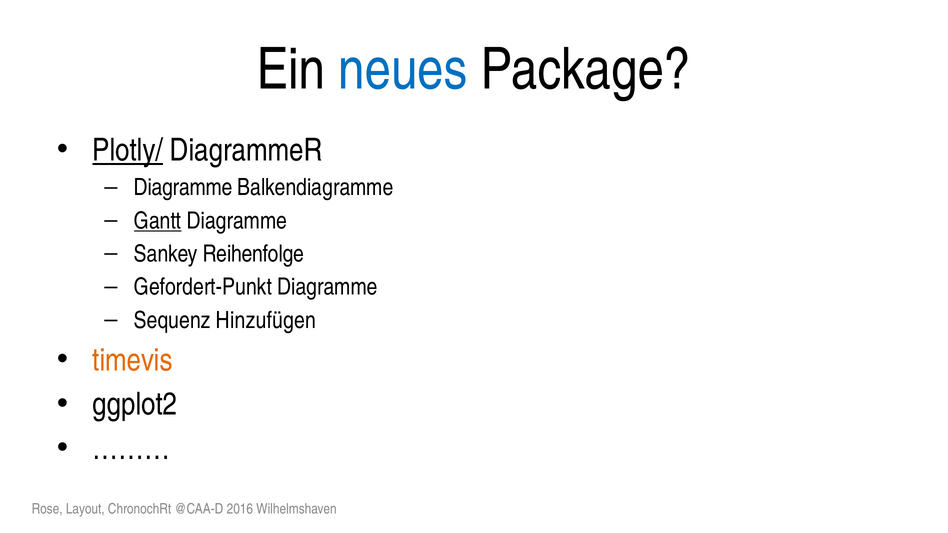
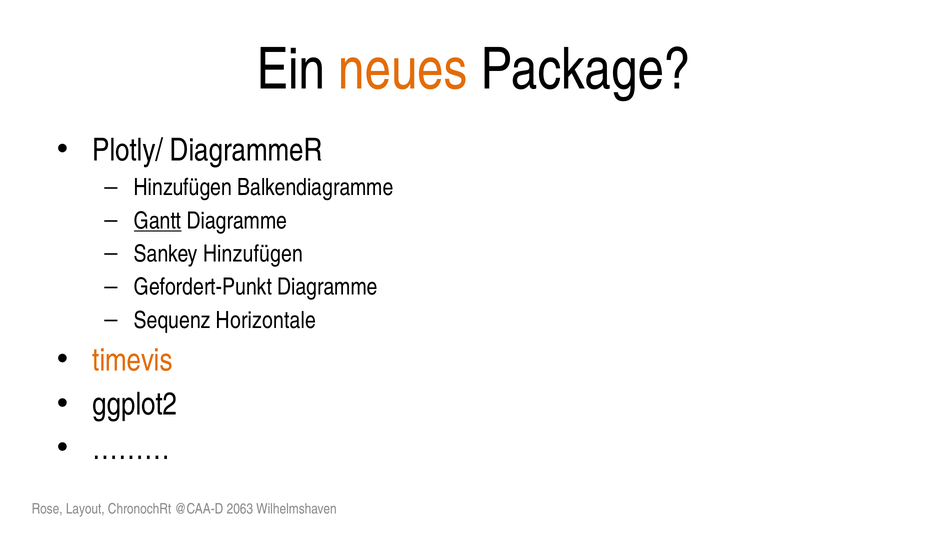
neues colour: blue -> orange (403, 70)
Plotly/ underline: present -> none (128, 150)
Diagramme: Diagramme -> Hinzufügen (183, 188)
Sankey Reihenfolge: Reihenfolge -> Hinzufügen (253, 254)
Hinzufügen: Hinzufügen -> Horizontale (266, 320)
2016: 2016 -> 2063 (240, 509)
